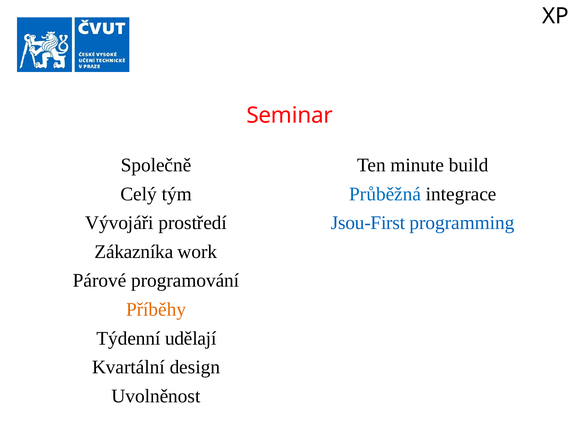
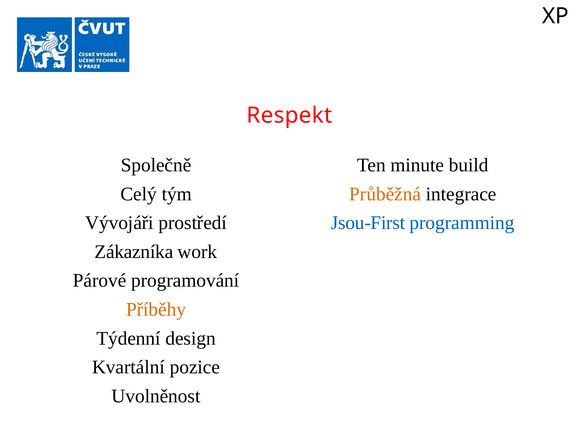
Seminar: Seminar -> Respekt (289, 115)
Průběžná colour: blue -> orange (385, 194)
udělají: udělají -> design (191, 339)
design: design -> pozice (195, 367)
